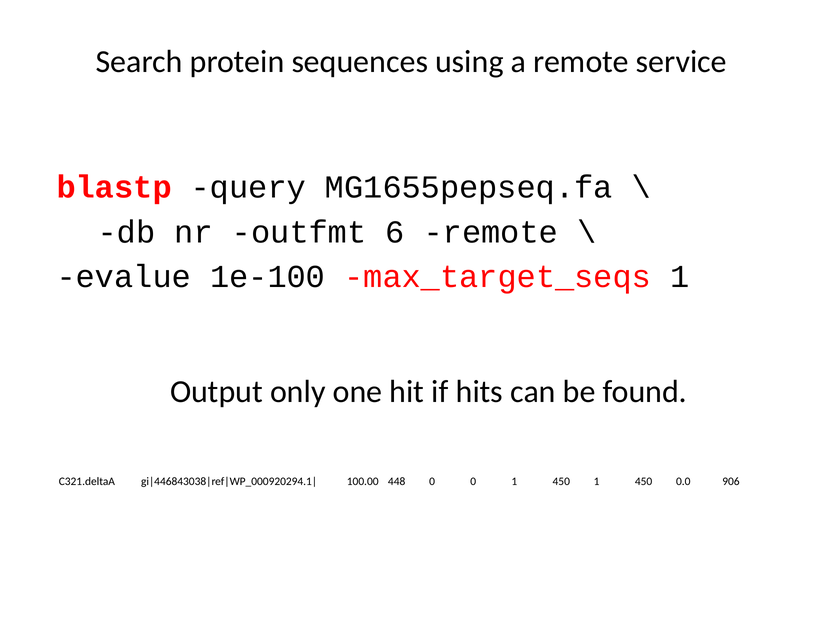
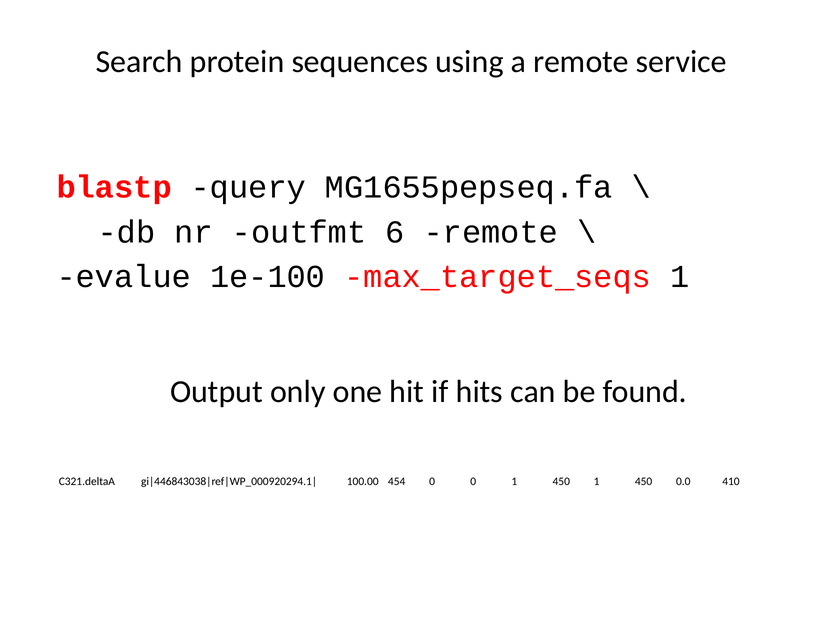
448: 448 -> 454 (397, 481)
906: 906 -> 410 (731, 481)
